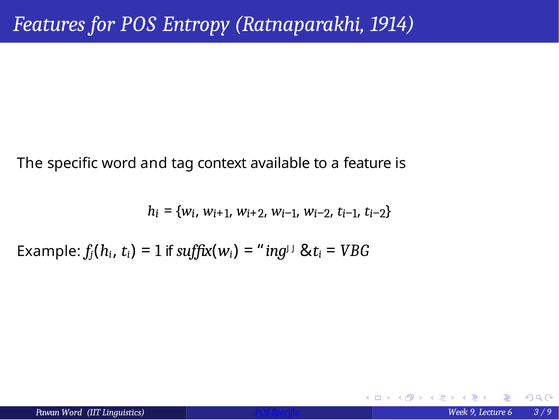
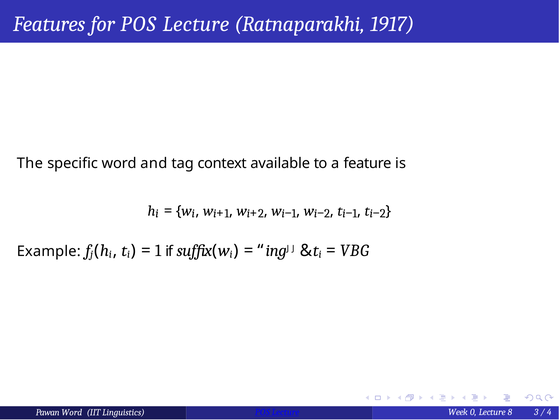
for POS Entropy: Entropy -> Lecture (196, 24)
1914: 1914 -> 1917 (392, 24)
Specific: Specific -> Lecture (286, 412)
Week 9: 9 -> 0 (473, 412)
6: 6 -> 8 (510, 412)
9: 9 -> 4 (549, 412)
